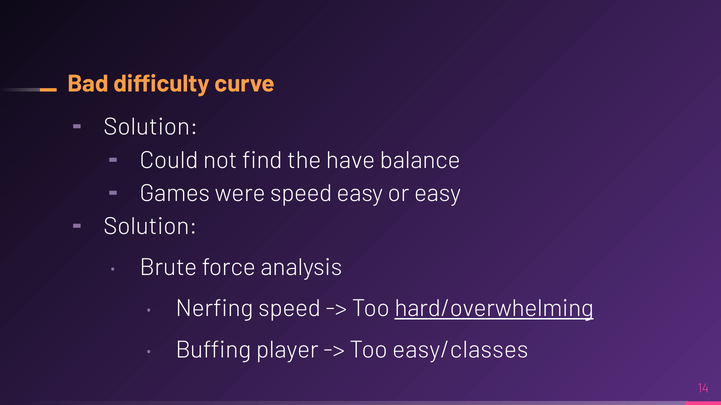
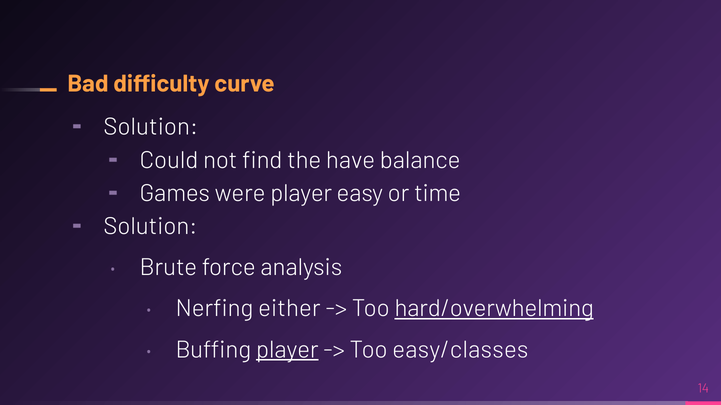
were speed: speed -> player (301, 193)
or easy: easy -> time (438, 193)
Nerfing speed: speed -> either (289, 309)
player underline: none -> present (287, 350)
